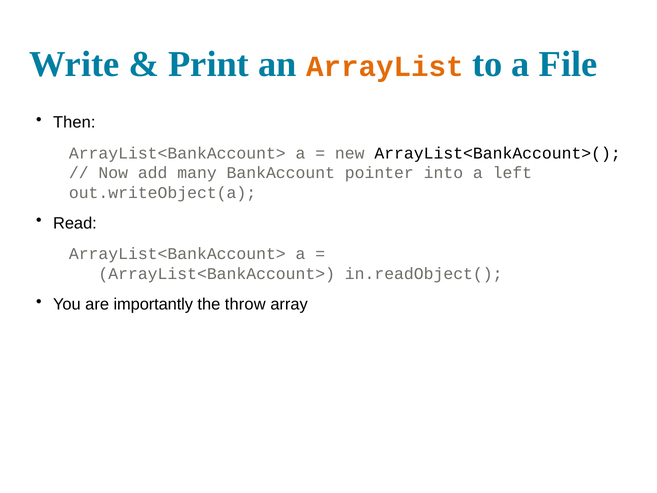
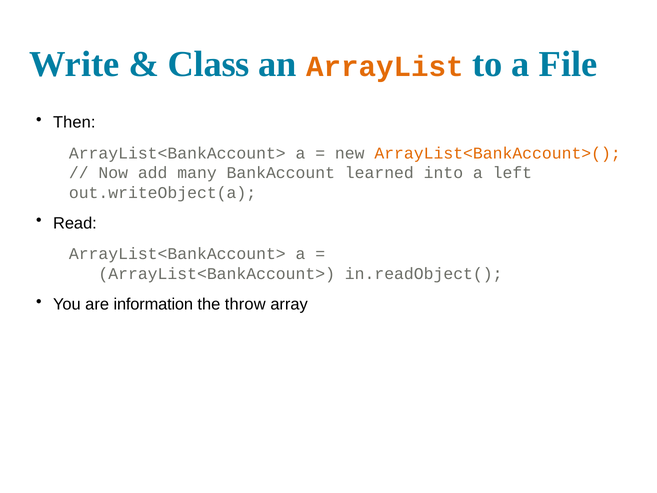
Print: Print -> Class (209, 64)
ArrayList<BankAccount>( colour: black -> orange (498, 153)
pointer: pointer -> learned (379, 173)
importantly: importantly -> information (153, 304)
